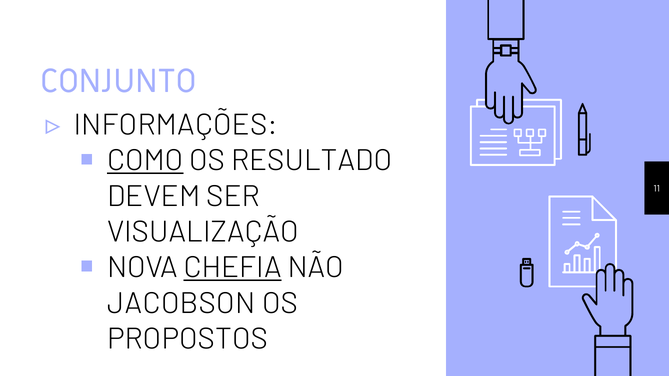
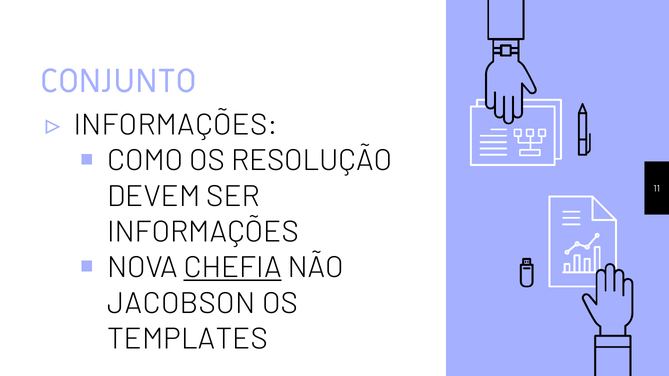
COMO underline: present -> none (145, 161)
RESULTADO: RESULTADO -> RESOLUÇÃO (312, 161)
VISUALIZAÇÃO: VISUALIZAÇÃO -> INFORMAÇÕES (203, 232)
PROPOSTOS: PROPOSTOS -> TEMPLATES (187, 339)
